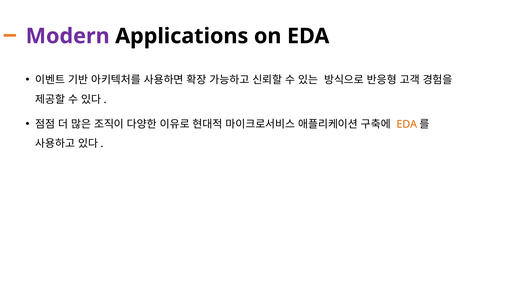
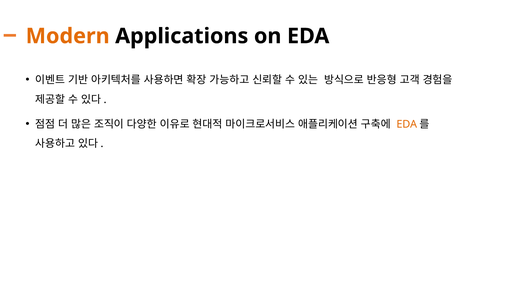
Modern colour: purple -> orange (68, 36)
